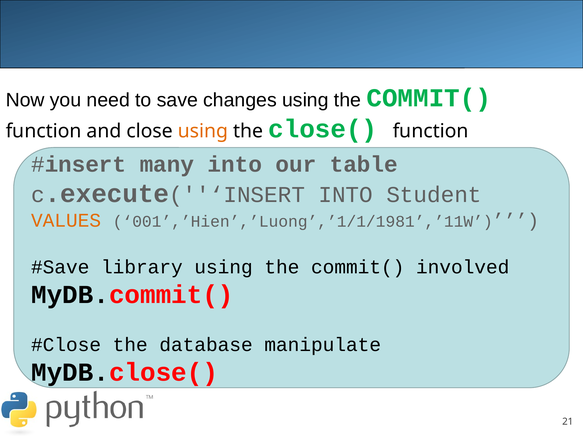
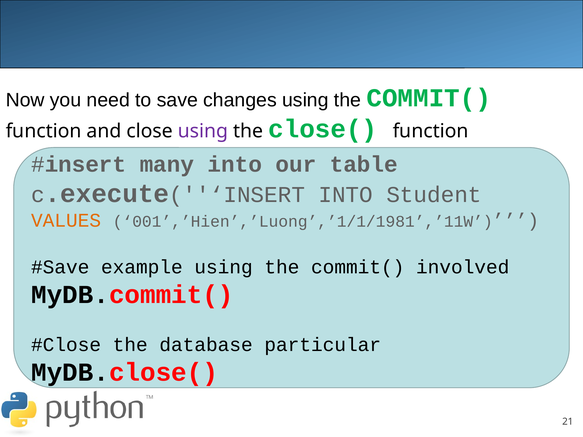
using colour: orange -> purple (203, 131)
library: library -> example (142, 267)
manipulate: manipulate -> particular (323, 345)
